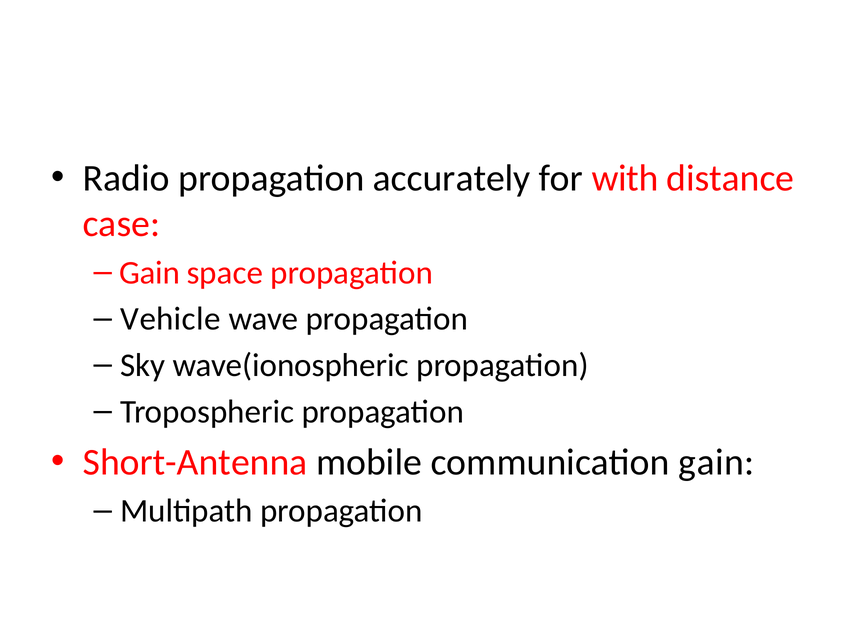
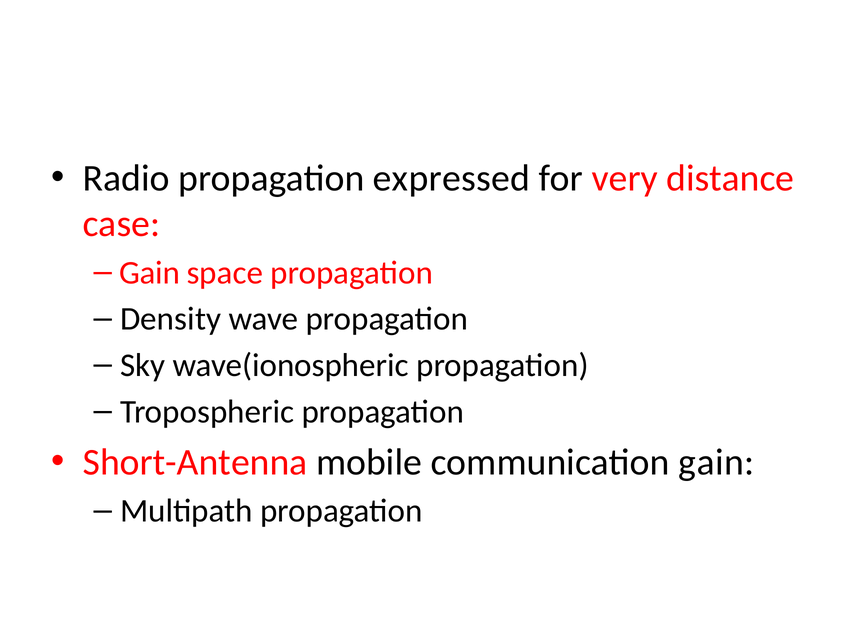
accurately: accurately -> expressed (452, 178)
with: with -> very (625, 178)
Vehicle: Vehicle -> Density (171, 319)
